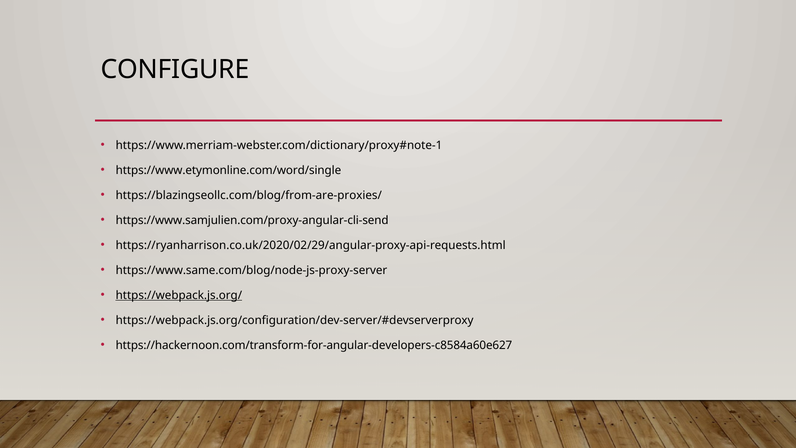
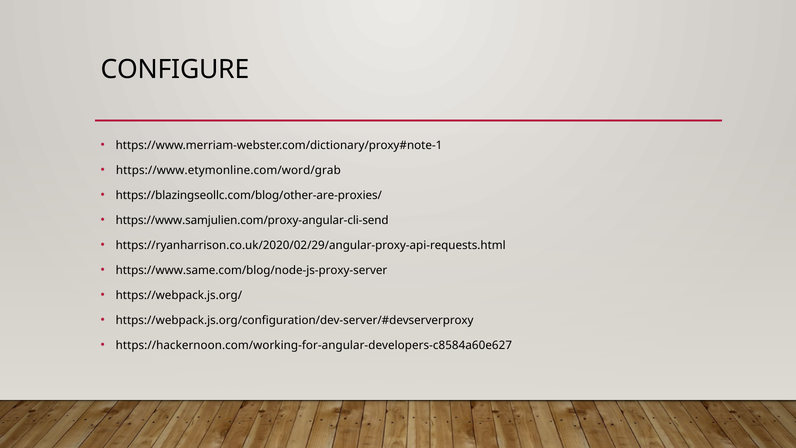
https://www.etymonline.com/word/single: https://www.etymonline.com/word/single -> https://www.etymonline.com/word/grab (228, 170)
https://blazingseollc.com/blog/from-are-proxies/: https://blazingseollc.com/blog/from-are-proxies/ -> https://blazingseollc.com/blog/other-are-proxies/ (249, 195)
https://webpack.js.org/ underline: present -> none (179, 295)
https://hackernoon.com/transform-for-angular-developers-c8584a60e627: https://hackernoon.com/transform-for-angular-developers-c8584a60e627 -> https://hackernoon.com/working-for-angular-developers-c8584a60e627 (314, 345)
